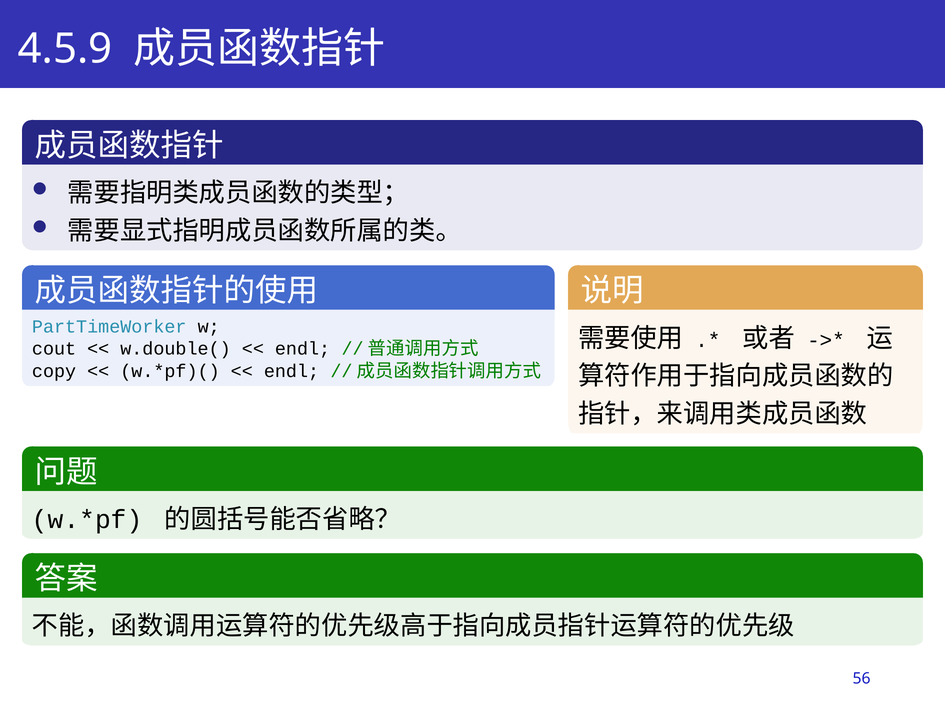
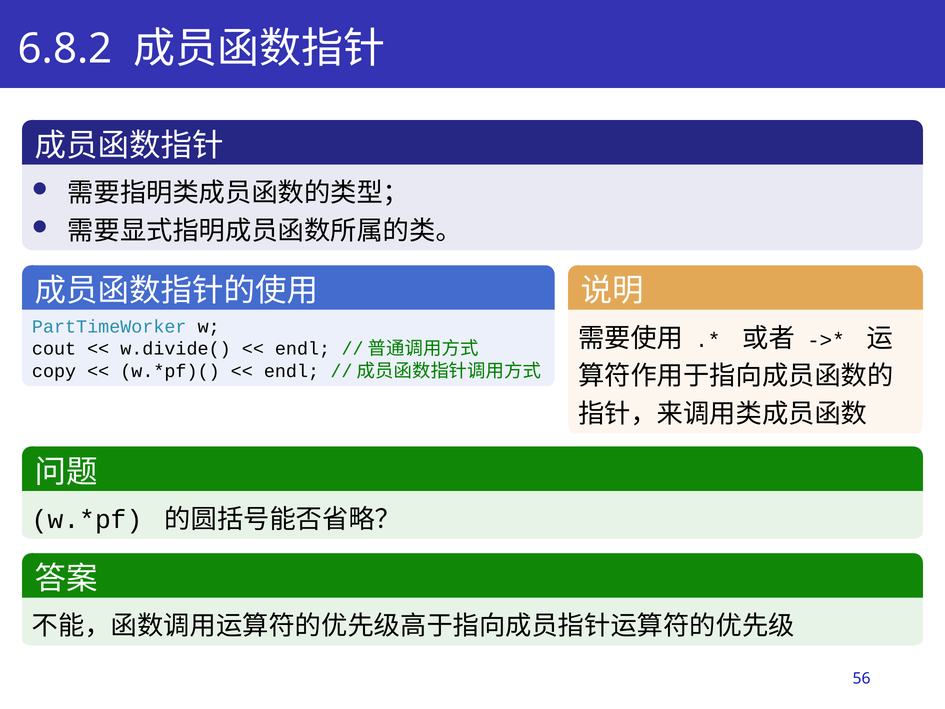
4.5.9: 4.5.9 -> 6.8.2 (65, 49)
w.double(: w.double( -> w.divide( (175, 349)
